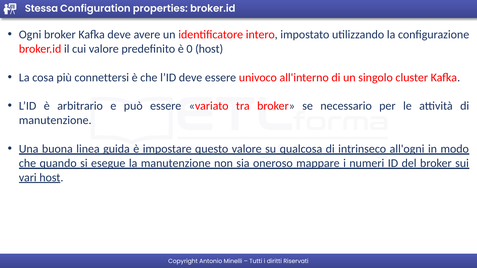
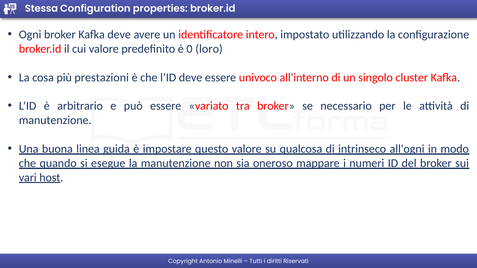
0 host: host -> loro (209, 49)
connettersi: connettersi -> prestazioni (102, 77)
